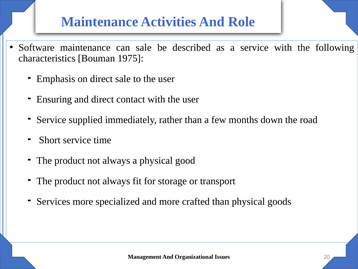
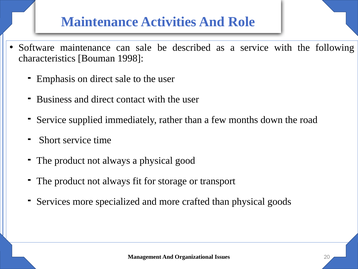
1975: 1975 -> 1998 (131, 58)
Ensuring: Ensuring -> Business (54, 99)
